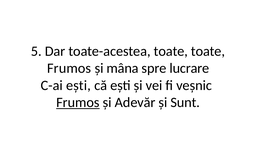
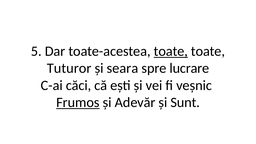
toate underline: none -> present (171, 51)
Frumos: Frumos -> Tuturor (69, 68)
mâna: mâna -> seara (122, 68)
C-ai ești: ești -> căci (79, 85)
